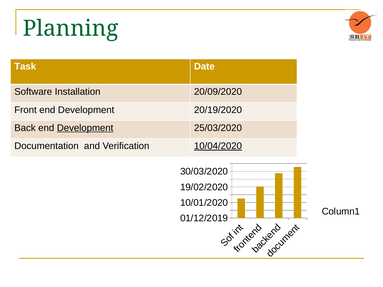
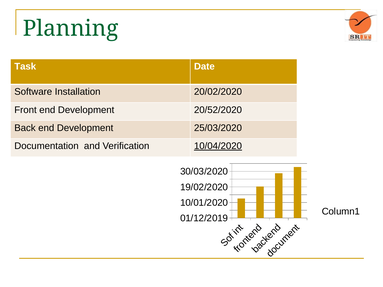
20/09/2020: 20/09/2020 -> 20/02/2020 (218, 92)
20/19/2020: 20/19/2020 -> 20/52/2020 (218, 110)
Development underline: present -> none (85, 128)
